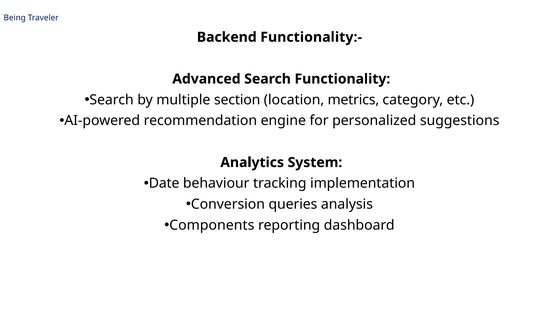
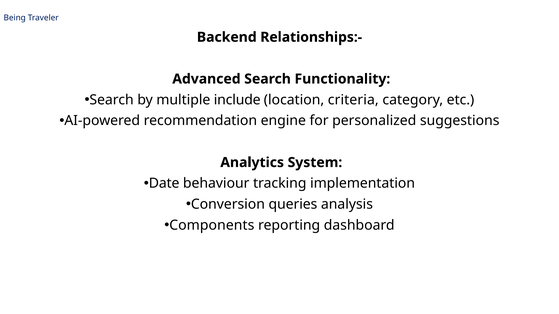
Functionality:-: Functionality:- -> Relationships:- (311, 37)
section: section -> include (237, 100)
metrics: metrics -> criteria (353, 100)
